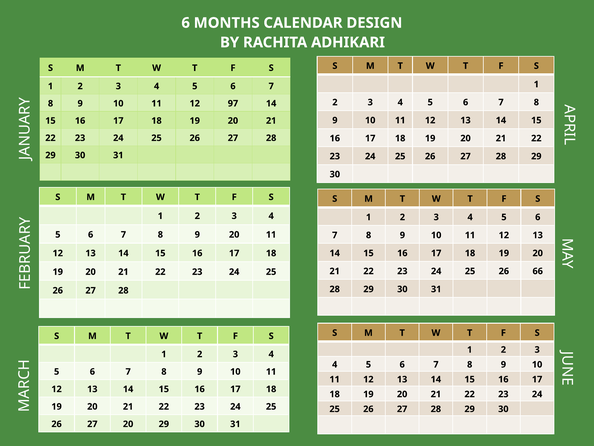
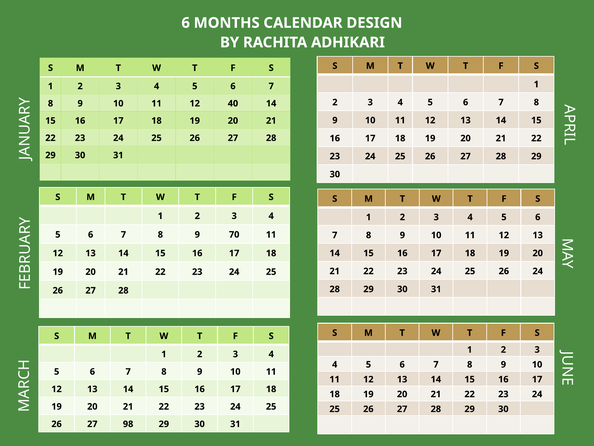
97: 97 -> 40 (233, 103)
9 20: 20 -> 70 (234, 234)
26 66: 66 -> 24 (538, 271)
27 20: 20 -> 98 (128, 424)
